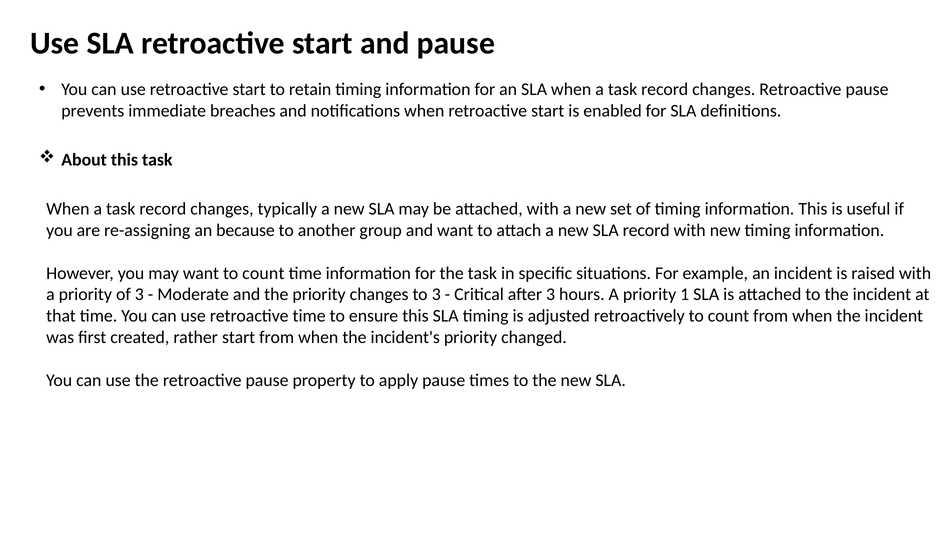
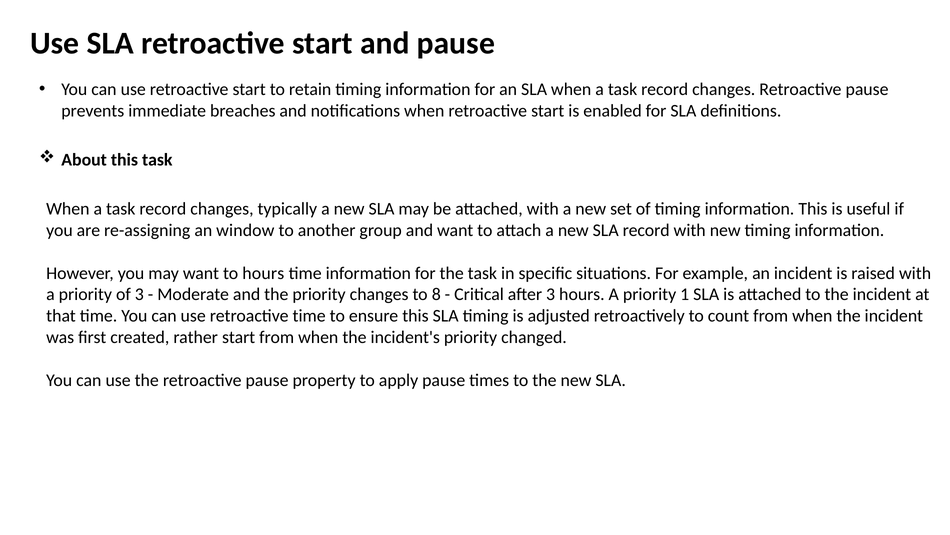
because: because -> window (245, 230)
want to count: count -> hours (263, 273)
to 3: 3 -> 8 (436, 294)
